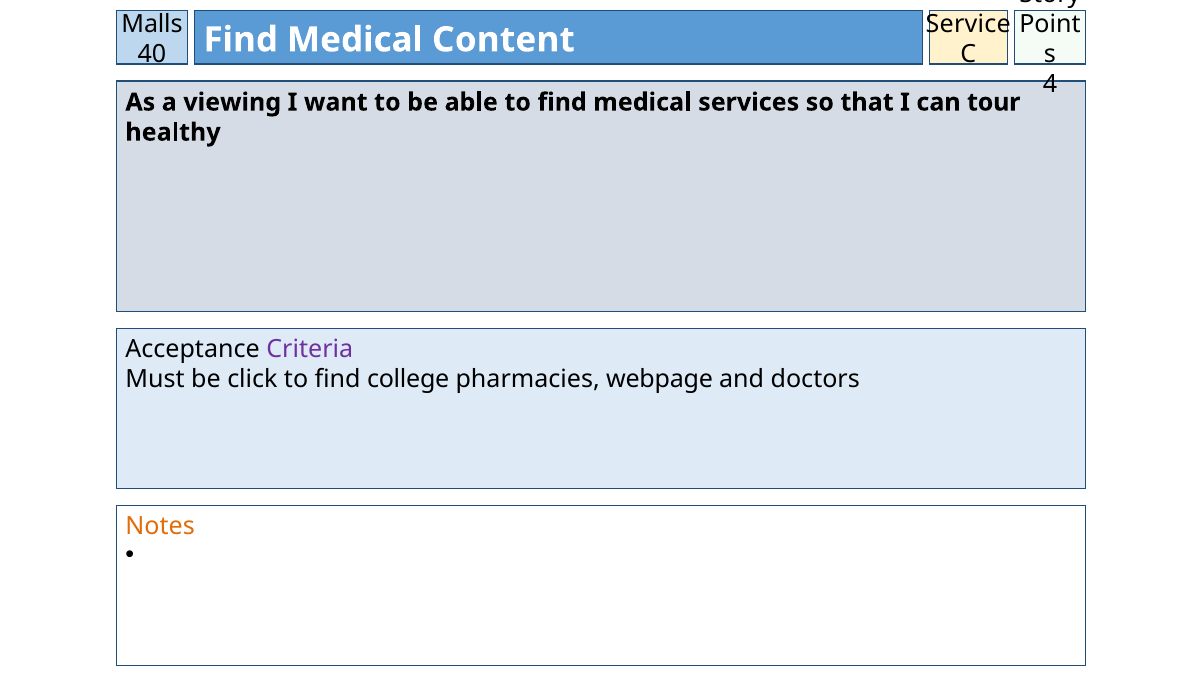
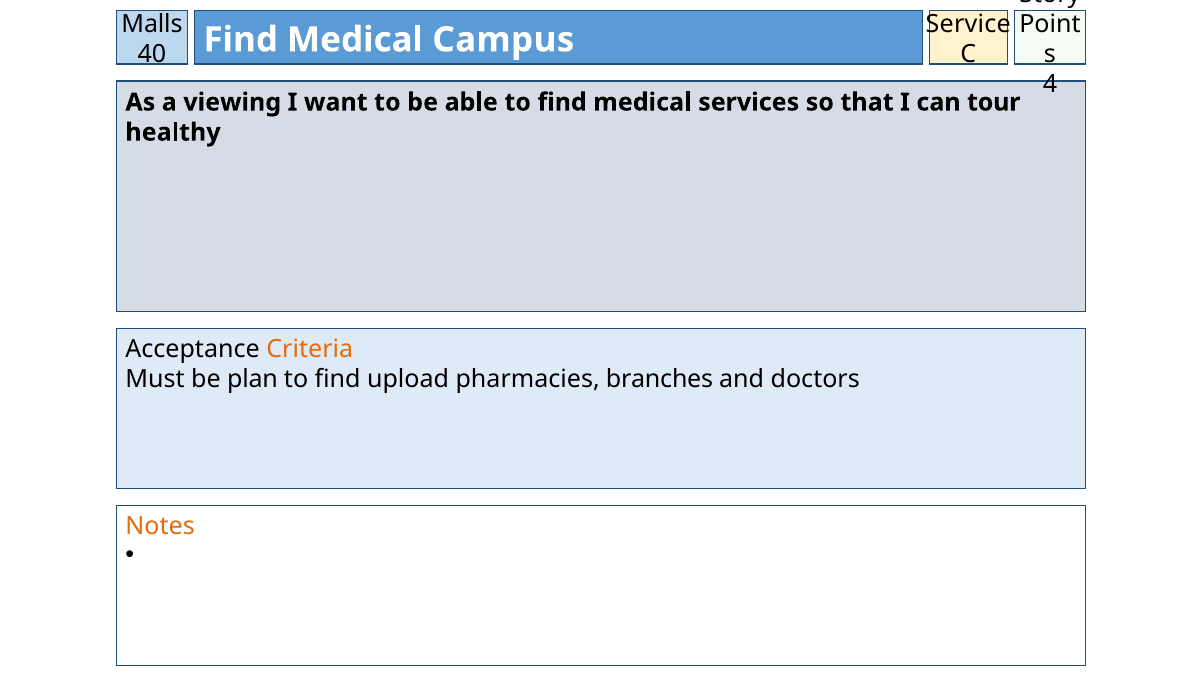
Content: Content -> Campus (503, 40)
Criteria colour: purple -> orange (310, 349)
click: click -> plan (252, 379)
college: college -> upload (408, 379)
webpage: webpage -> branches (660, 379)
